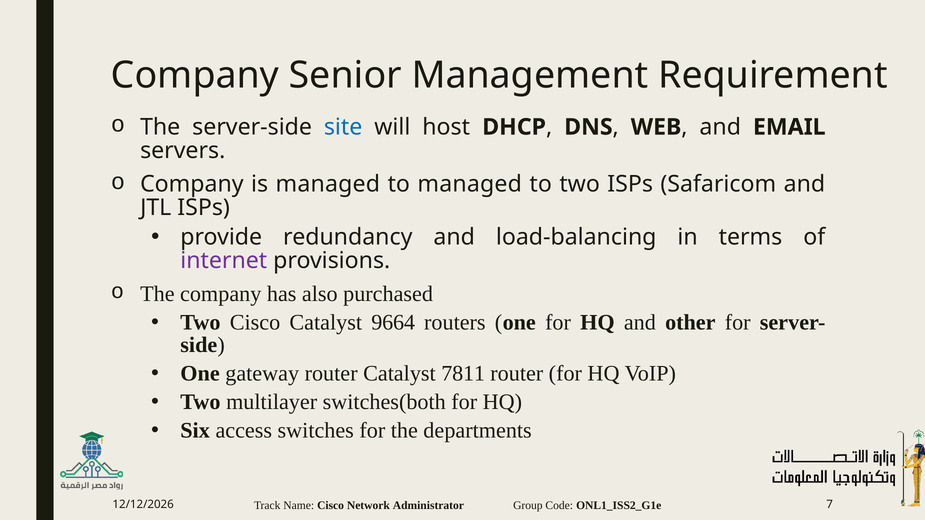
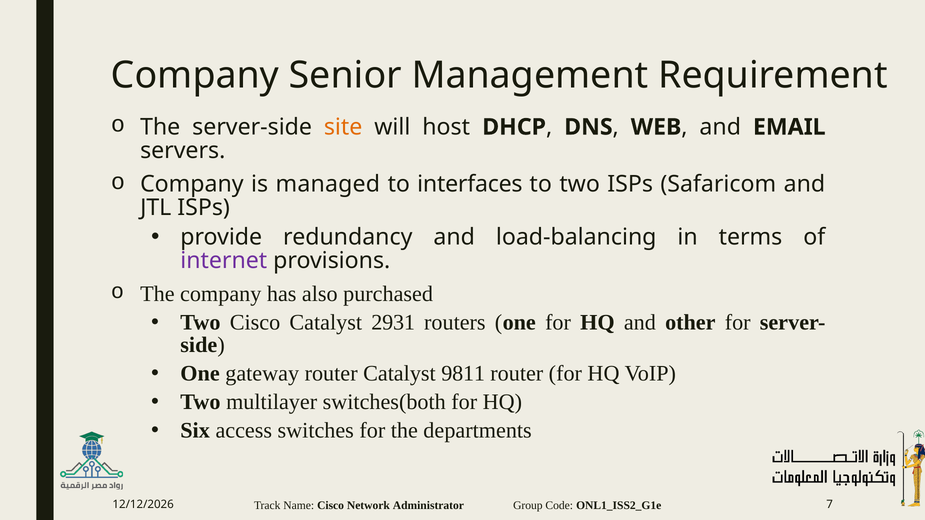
site colour: blue -> orange (343, 127)
to managed: managed -> interfaces (470, 184)
9664: 9664 -> 2931 (393, 323)
7811: 7811 -> 9811 (463, 374)
